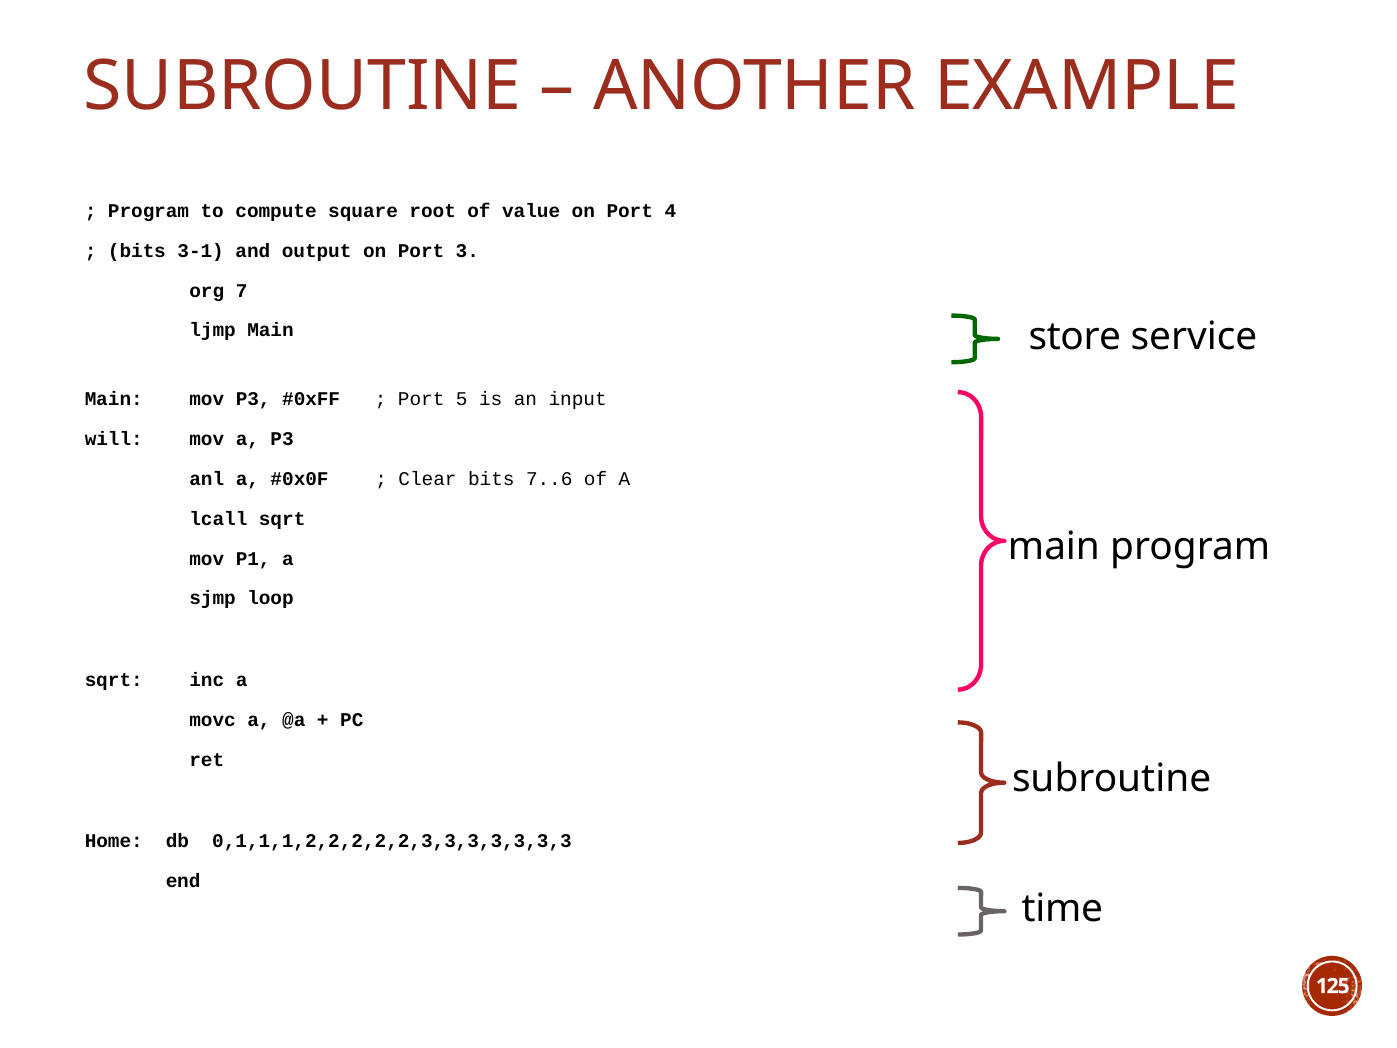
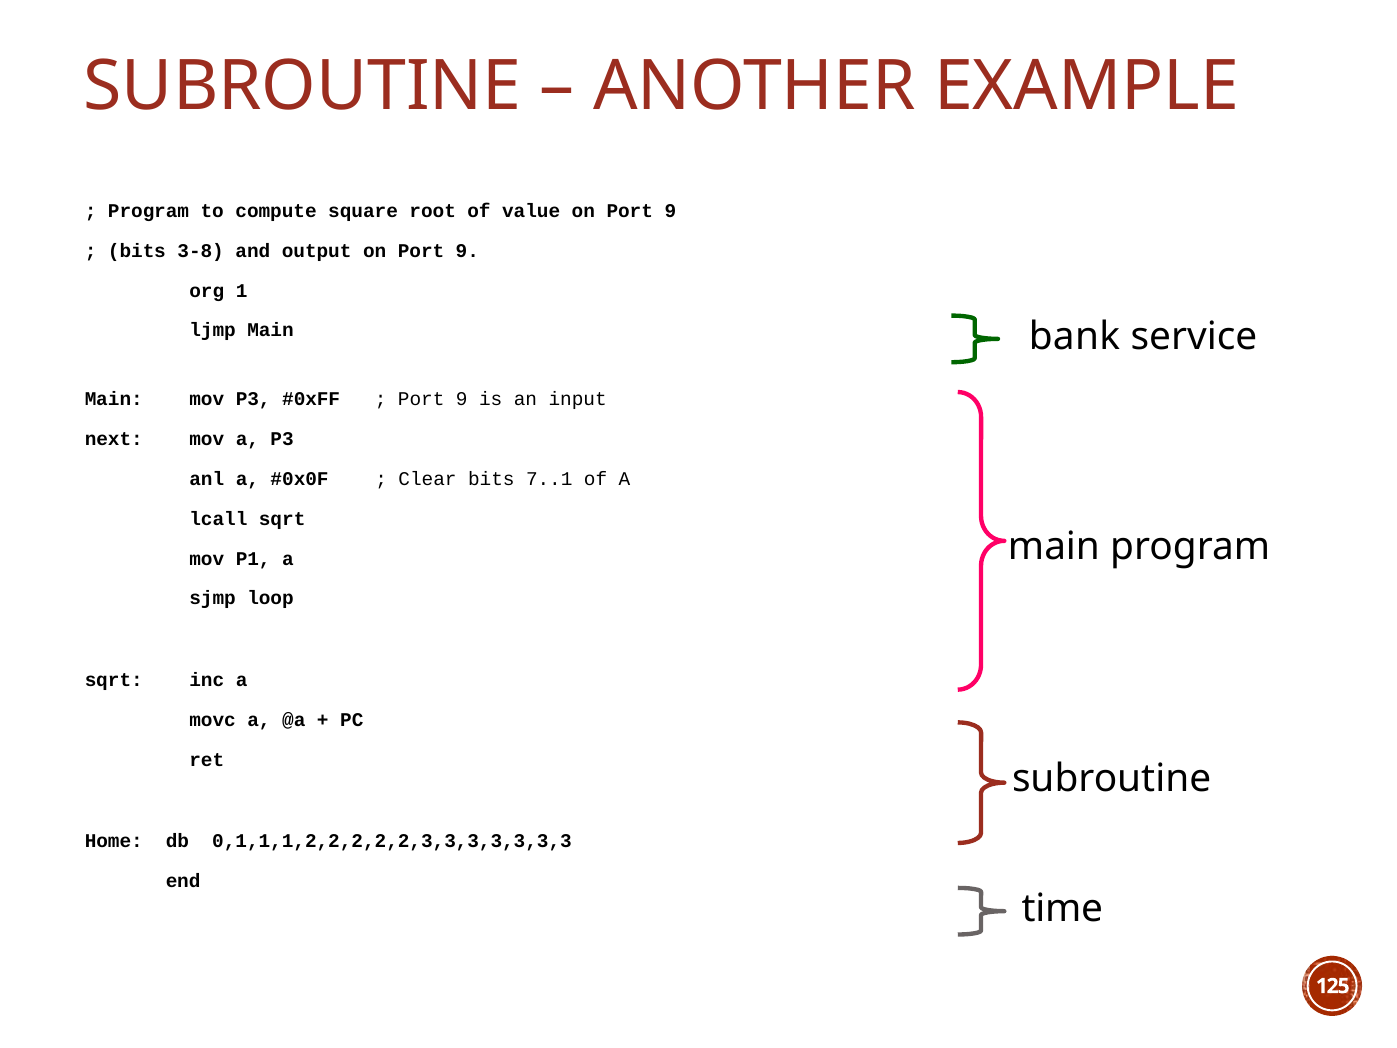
value on Port 4: 4 -> 9 (670, 211)
3-1: 3-1 -> 3-8 (201, 251)
output on Port 3: 3 -> 9 (467, 251)
7: 7 -> 1 (242, 291)
store: store -> bank (1074, 337)
5: 5 -> 9 (462, 399)
will: will -> next (114, 439)
7..6: 7..6 -> 7..1 (549, 479)
